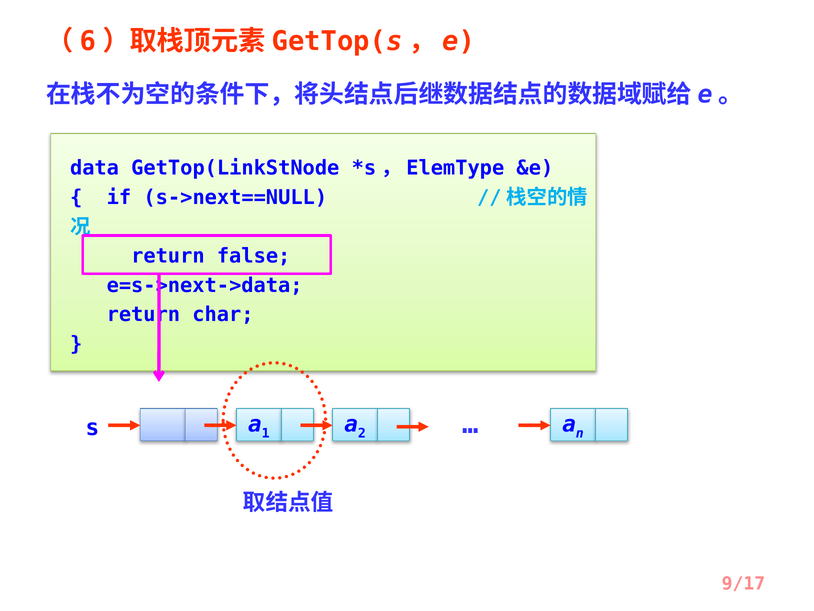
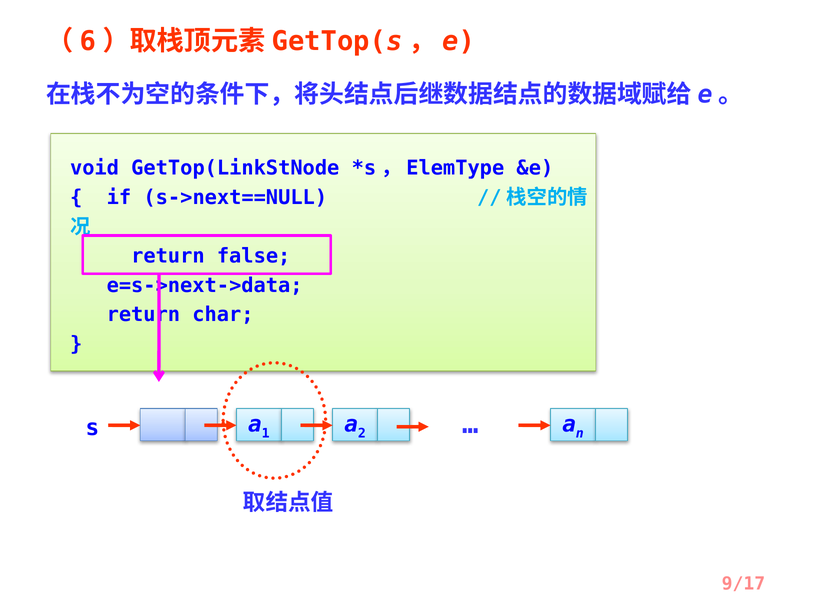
data: data -> void (95, 168)
